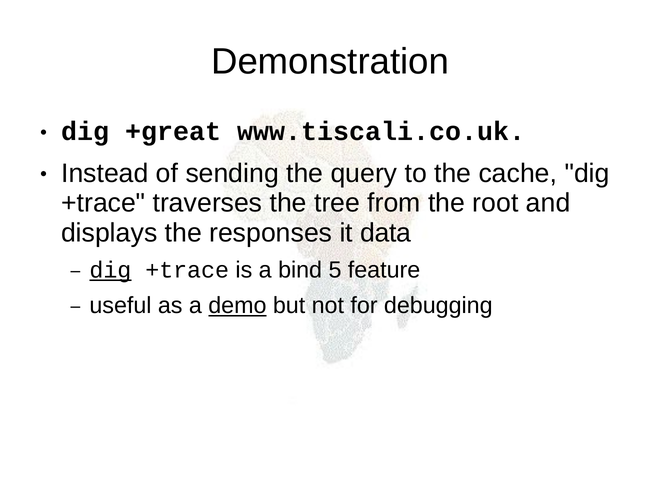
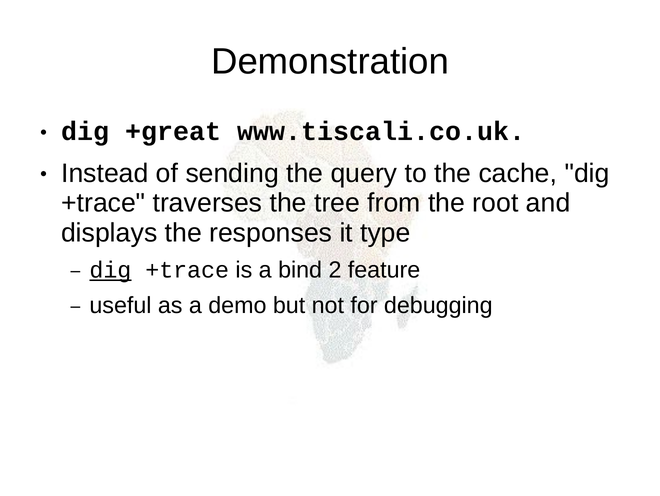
data: data -> type (385, 232)
5: 5 -> 2 (335, 270)
demo underline: present -> none (237, 305)
